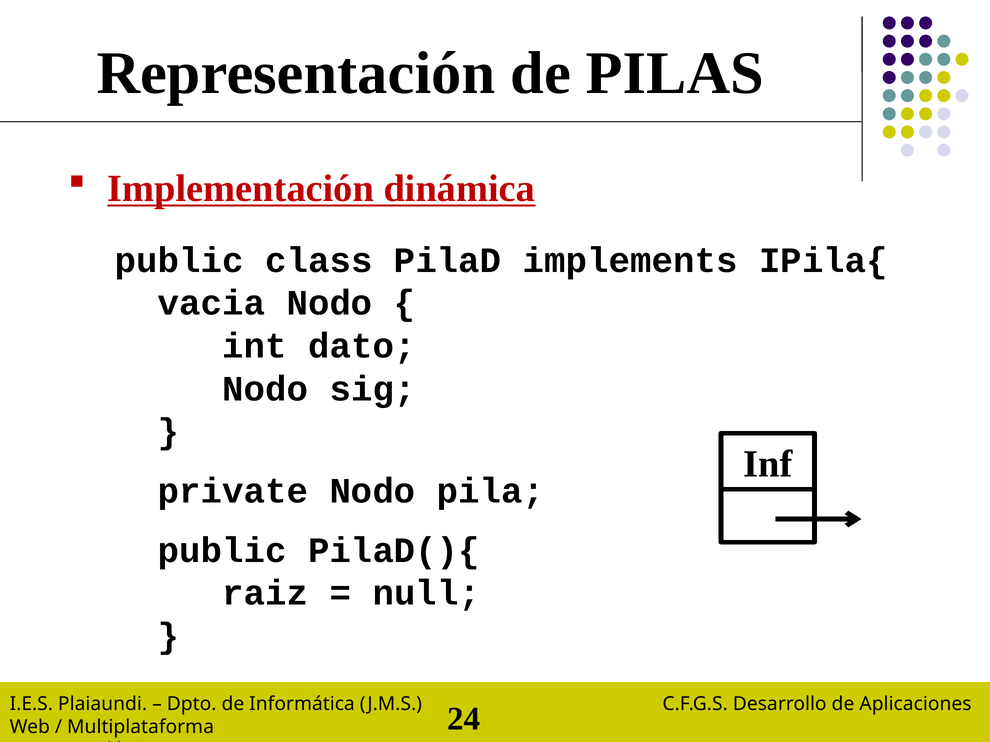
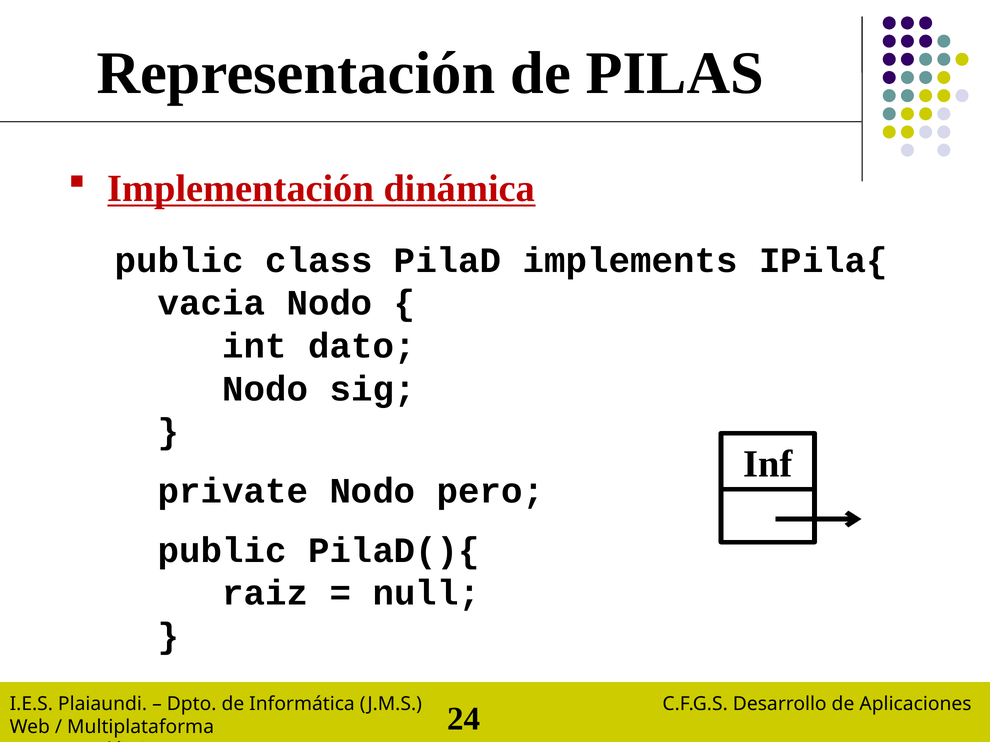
pila: pila -> pero (491, 491)
